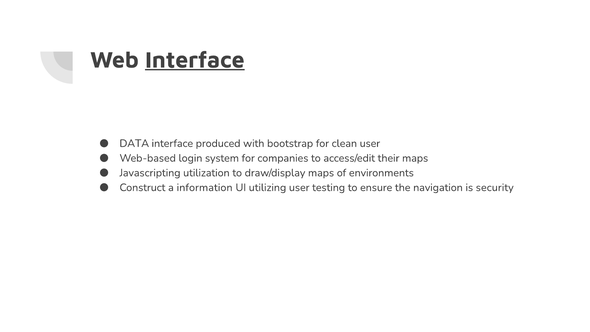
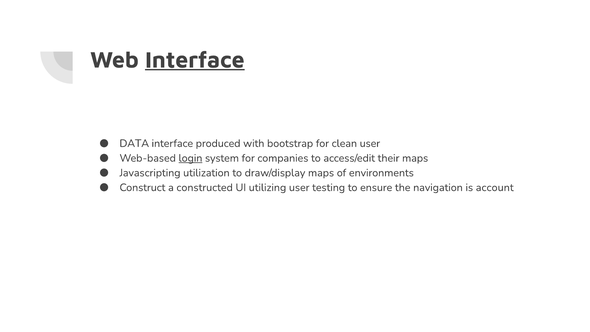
login underline: none -> present (190, 158)
information: information -> constructed (205, 187)
security: security -> account (495, 187)
